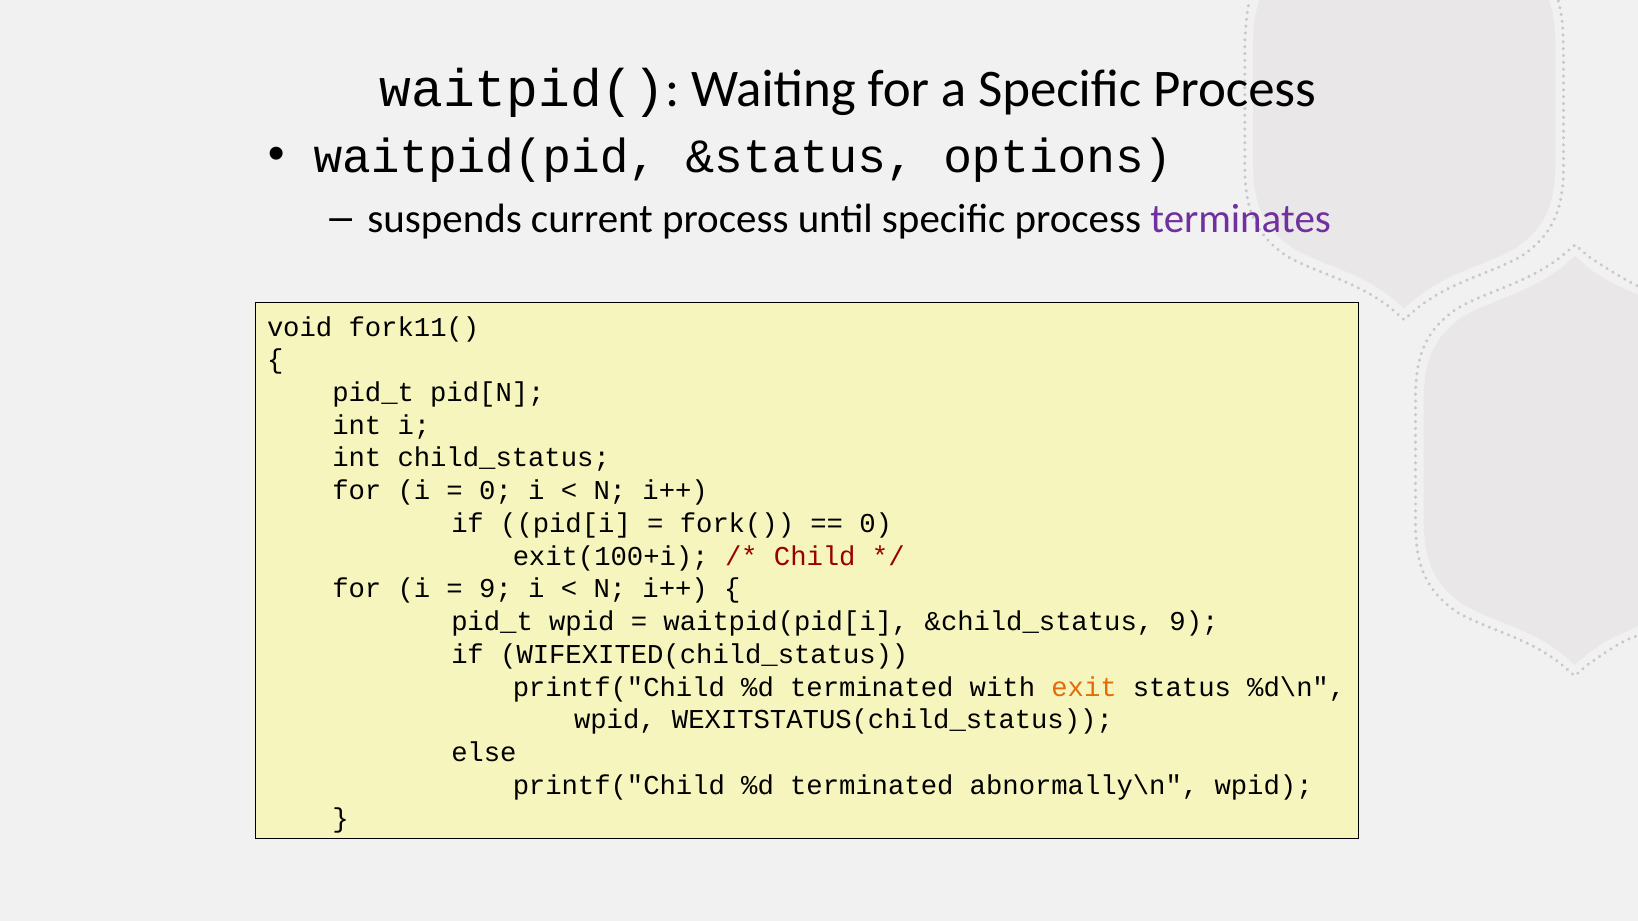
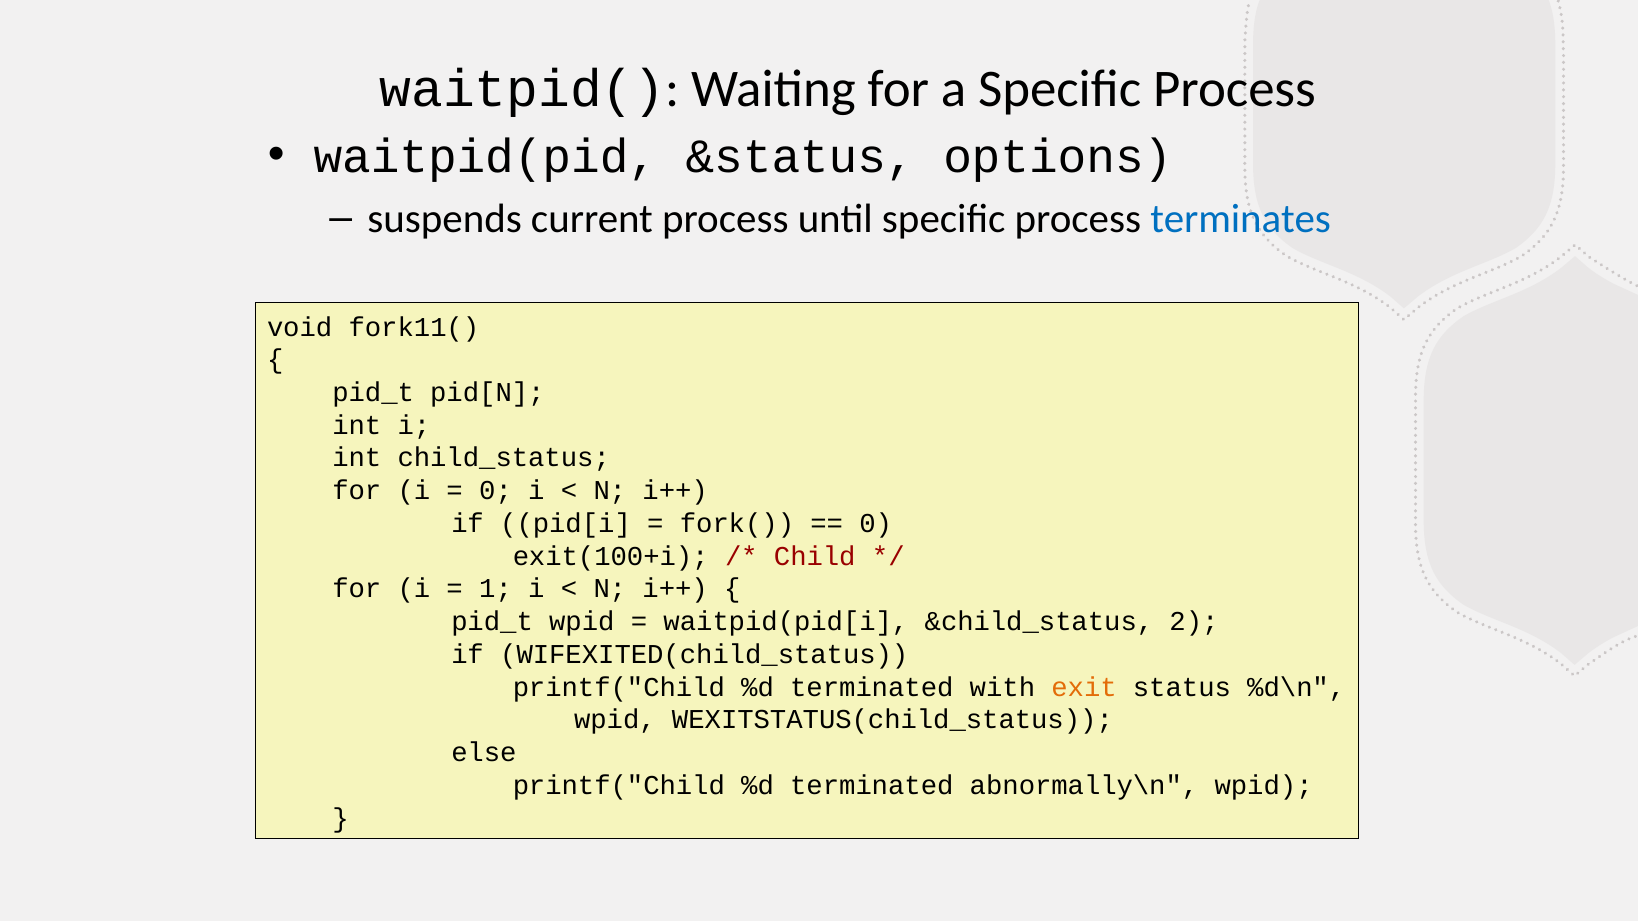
terminates colour: purple -> blue (1241, 219)
9: 9 -> 1 (496, 589)
&child_status 9: 9 -> 2 (1194, 622)
